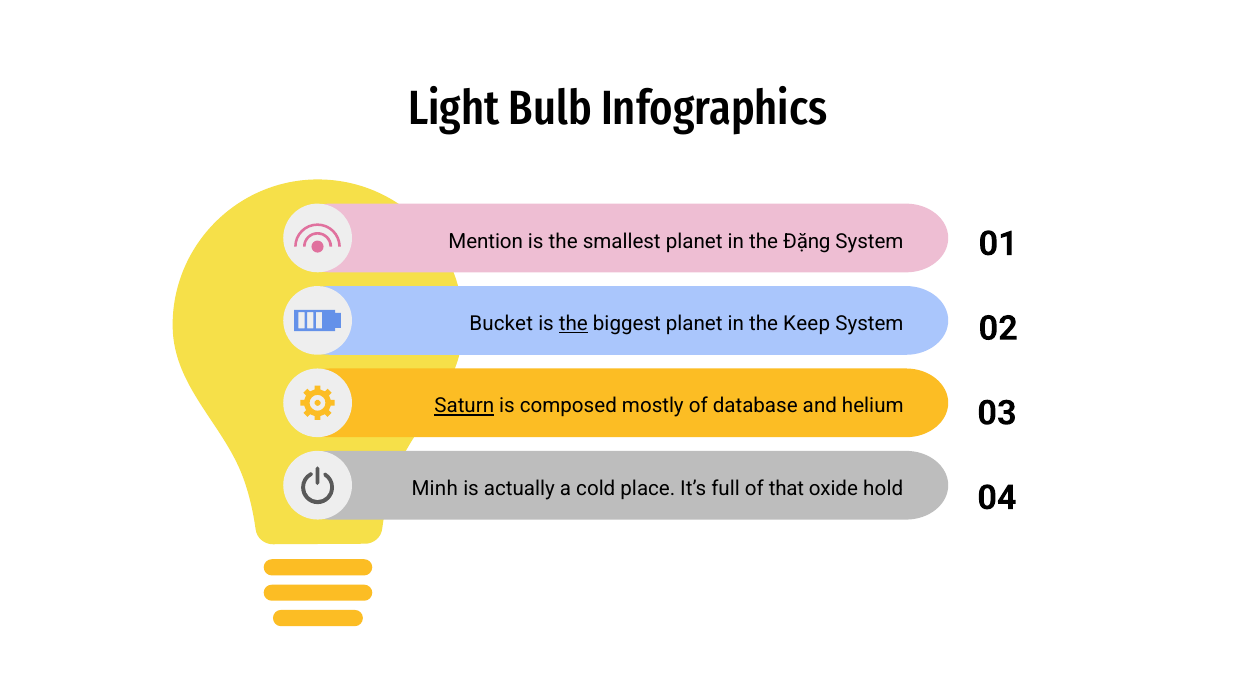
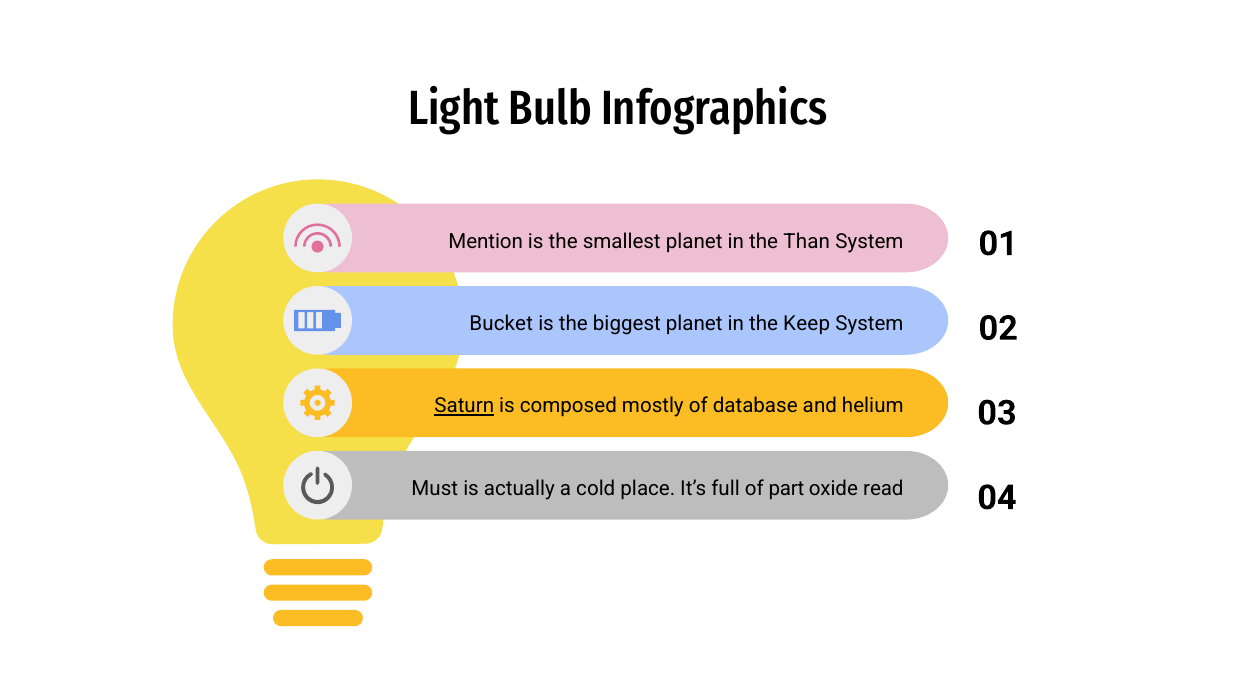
Đặng: Đặng -> Than (807, 241)
the underline: present -> none (573, 324)
Minh: Minh -> Must (435, 489)
that: that -> part (786, 489)
hold: hold -> read (883, 489)
